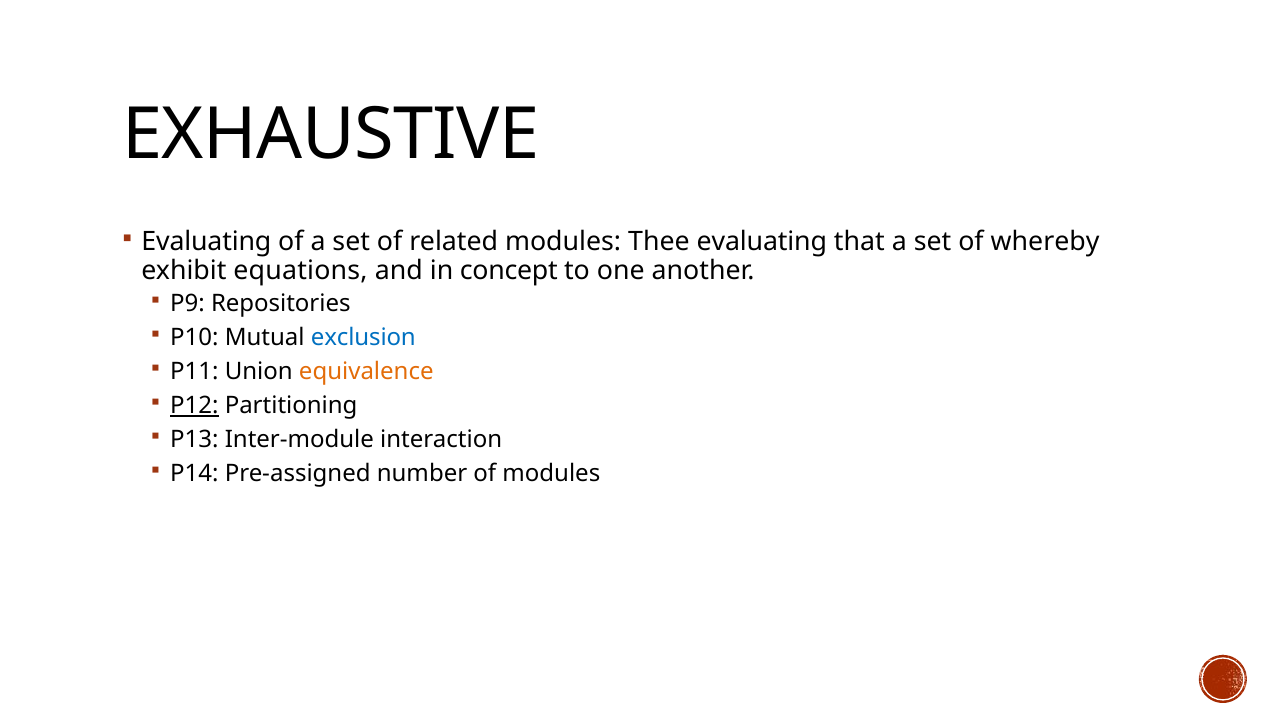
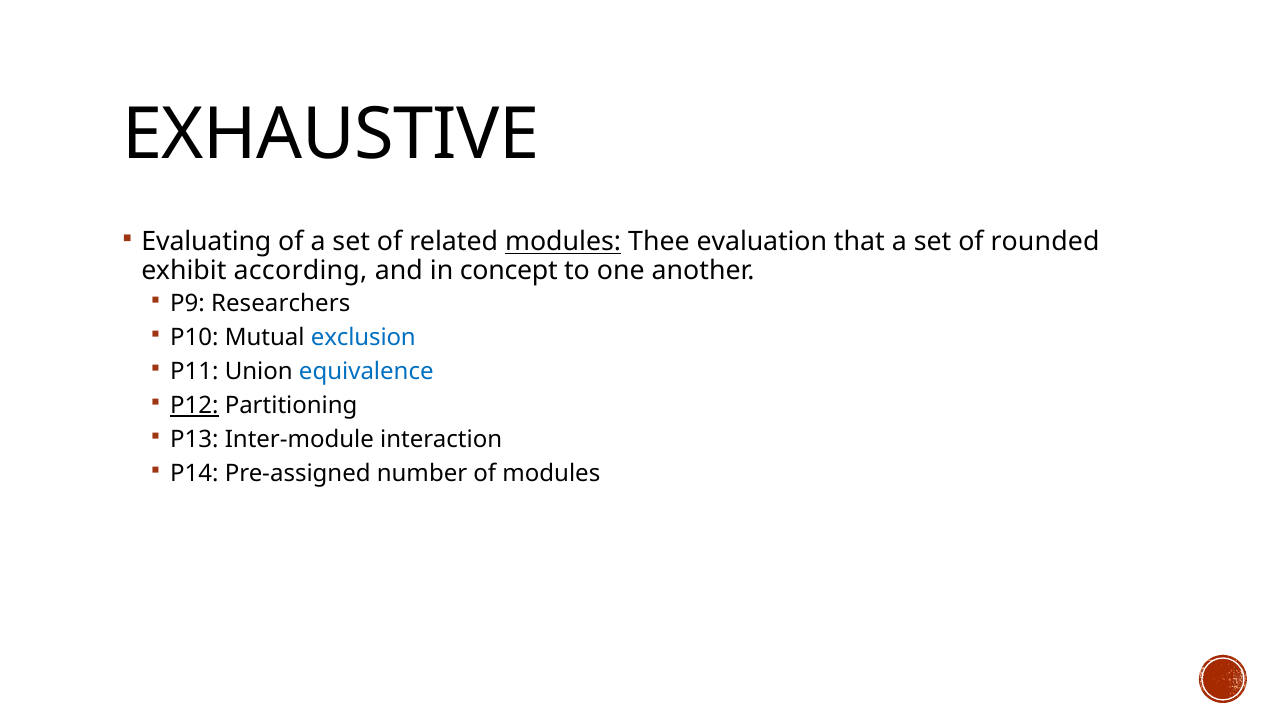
modules underline: none -> present (563, 242)
Thee evaluating: evaluating -> evaluation (762, 242)
whereby: whereby -> rounded (1045, 242)
equations: equations -> according (300, 271)
Repositories: Repositories -> Researchers (281, 304)
equivalence colour: orange -> blue (366, 372)
